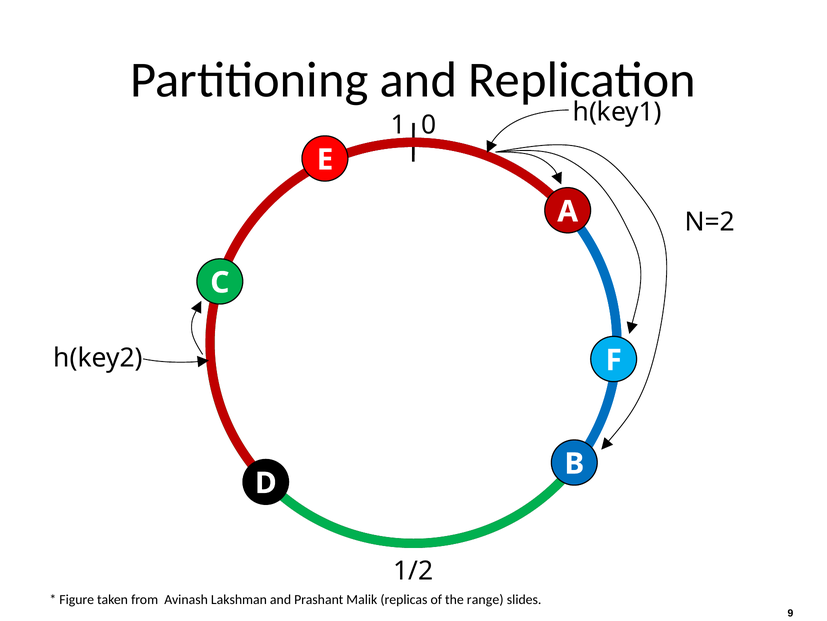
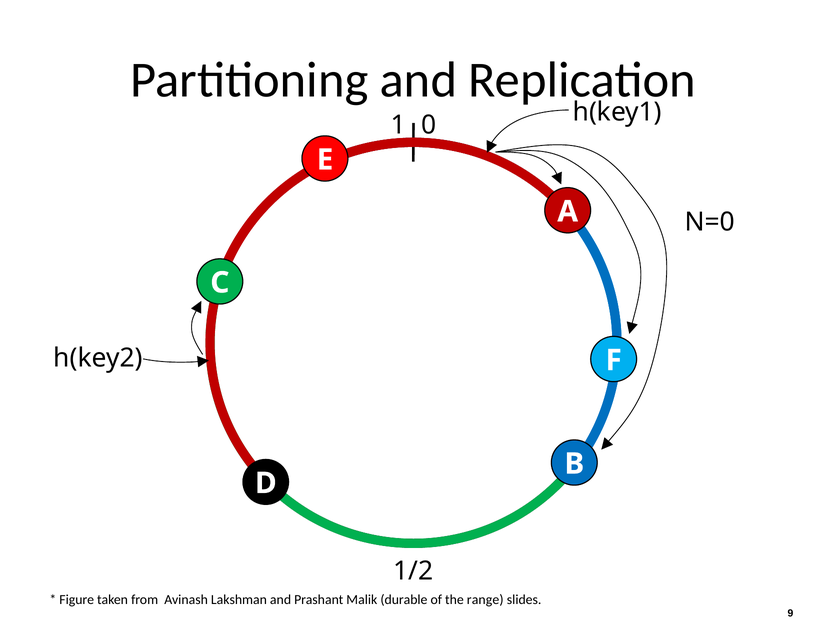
N=2: N=2 -> N=0 (710, 222)
replicas: replicas -> durable (404, 599)
